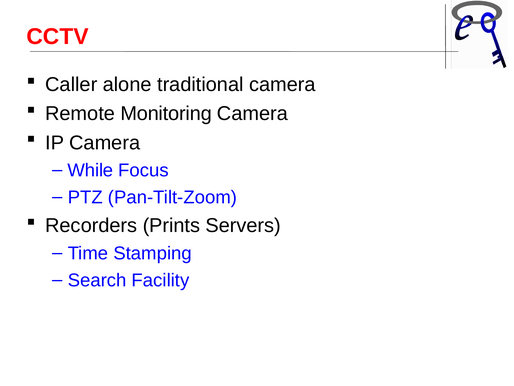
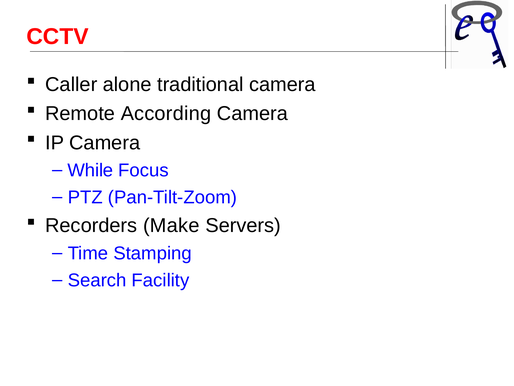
Monitoring: Monitoring -> According (166, 114)
Prints: Prints -> Make (171, 225)
